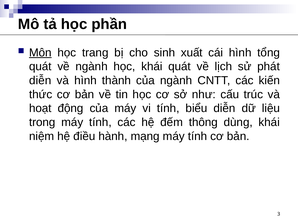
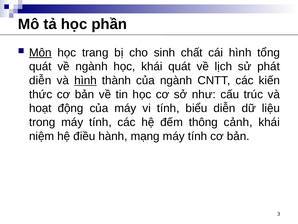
xuất: xuất -> chất (192, 52)
hình underline: none -> present (85, 80)
dùng: dùng -> cảnh (238, 122)
